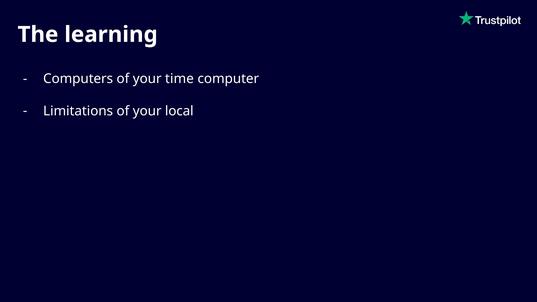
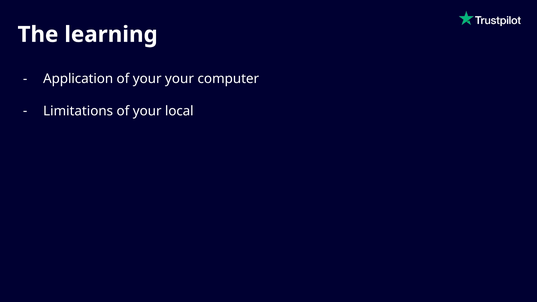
Computers: Computers -> Application (78, 79)
your time: time -> your (179, 79)
